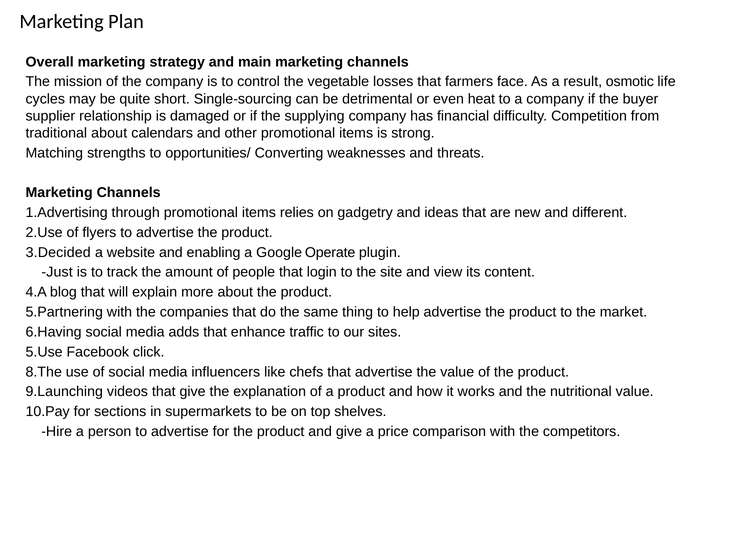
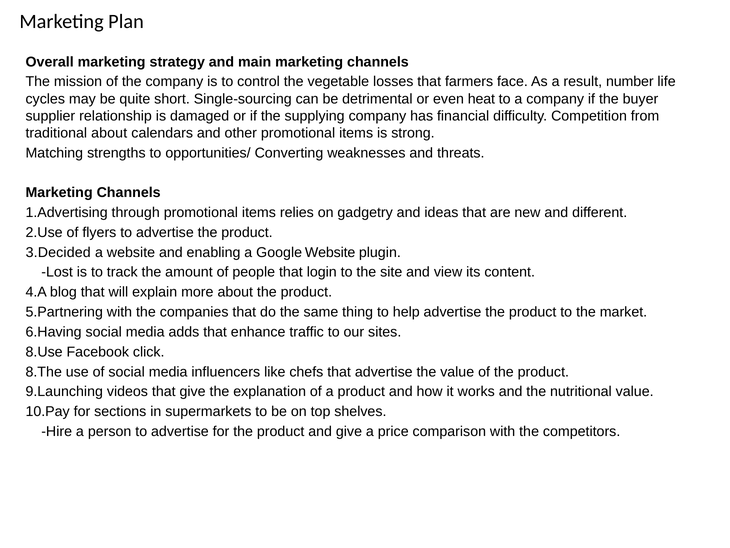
osmotic: osmotic -> number (630, 82)
Google Operate: Operate -> Website (330, 252)
Just: Just -> Lost (57, 272)
5.Use: 5.Use -> 8.Use (44, 352)
